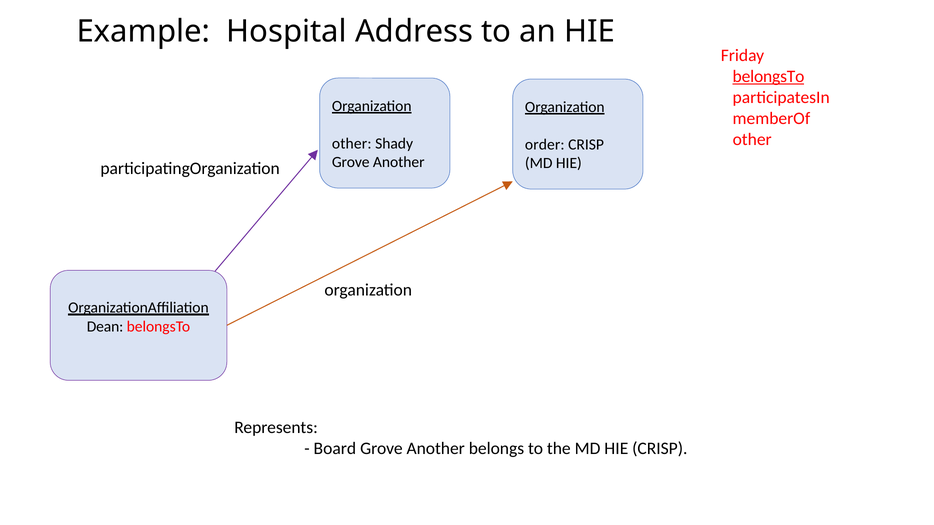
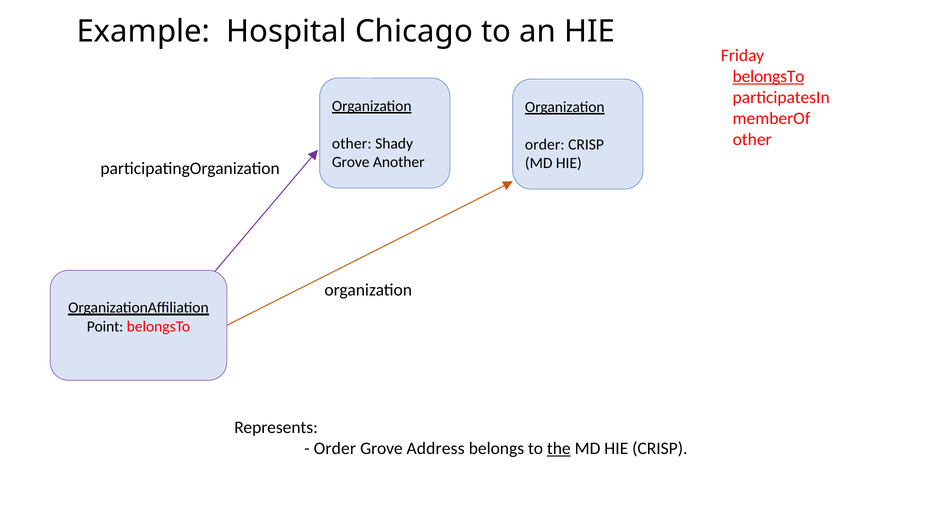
Address: Address -> Chicago (414, 31)
Dean: Dean -> Point (105, 327)
Board: Board -> Order (335, 449)
Another: Another -> Address (436, 449)
the underline: none -> present (559, 449)
